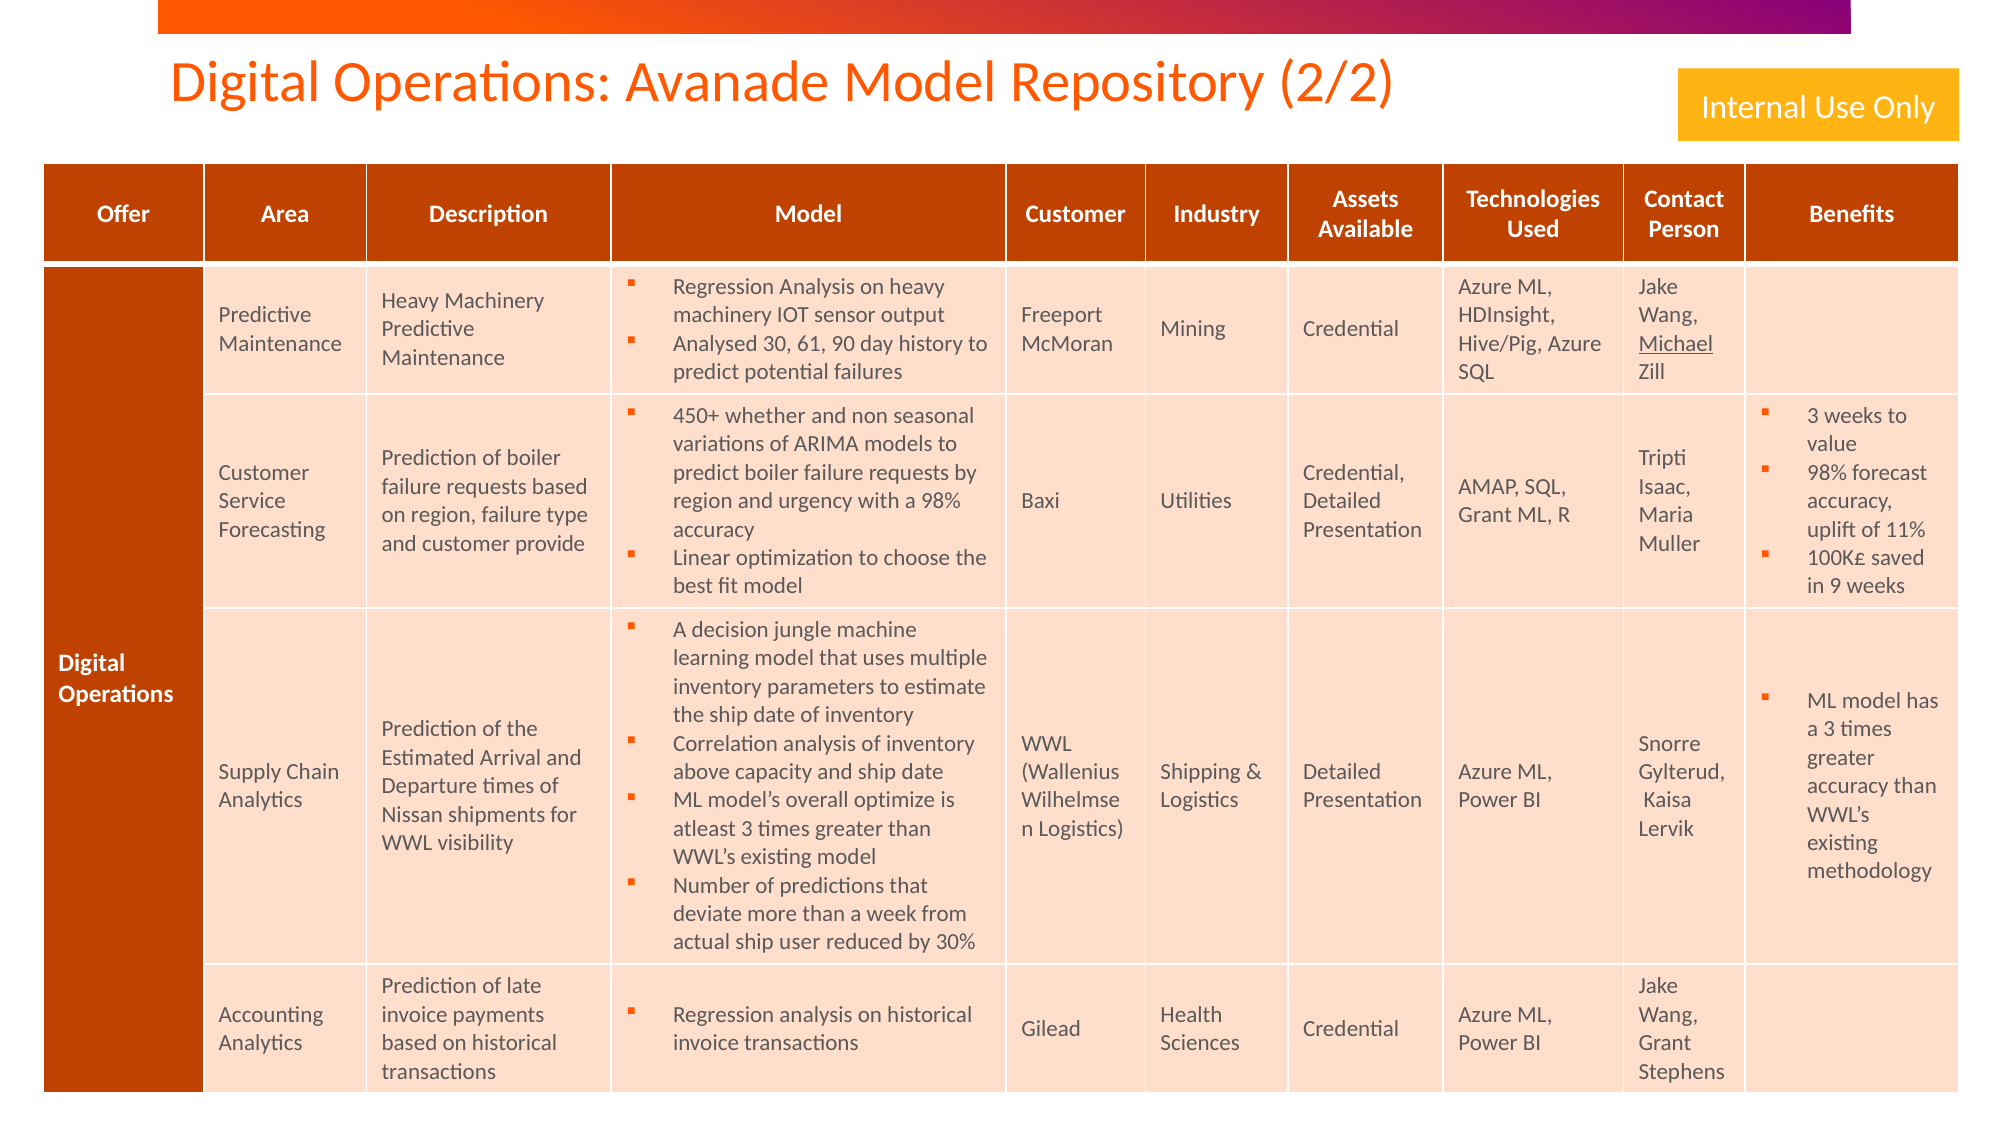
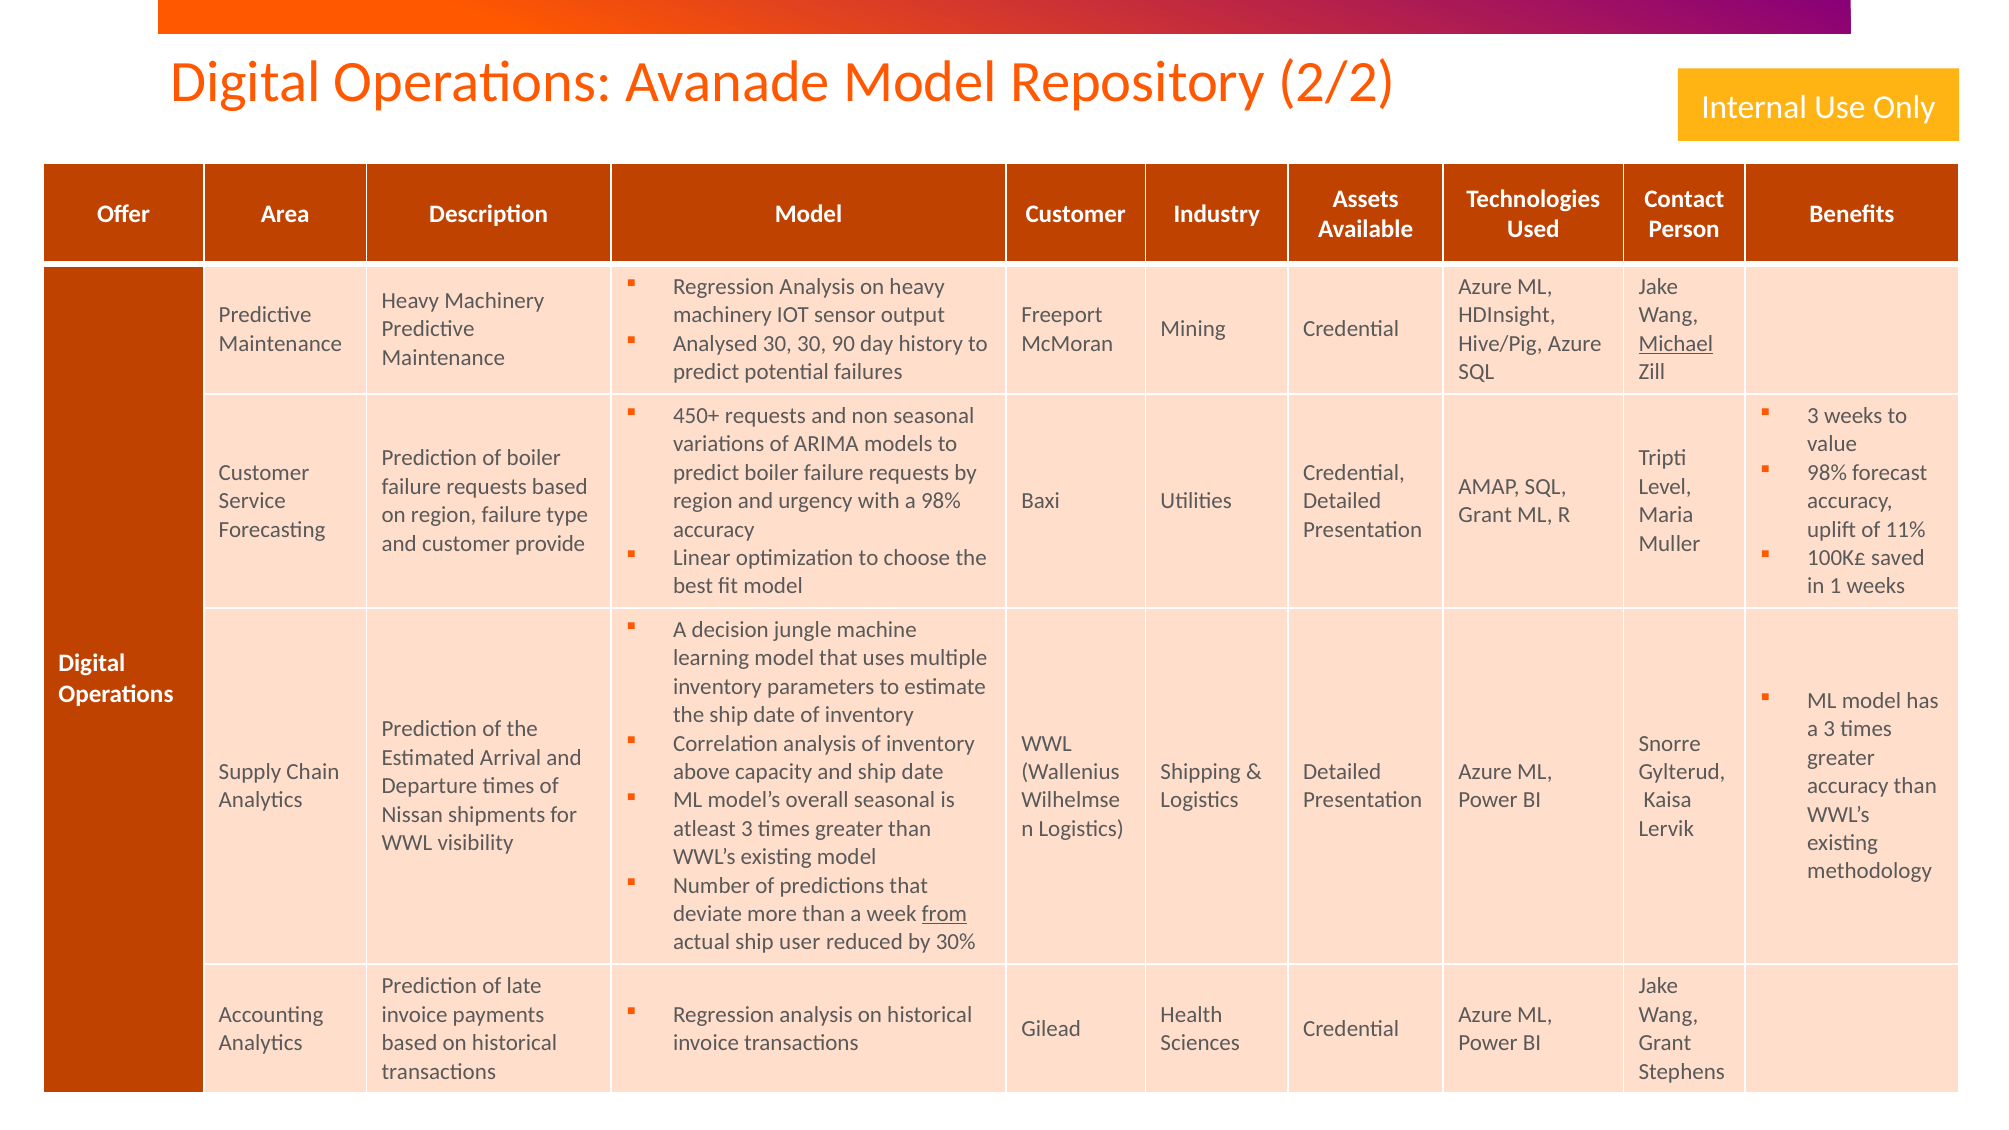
30 61: 61 -> 30 (812, 343)
450+ whether: whether -> requests (765, 416)
Isaac: Isaac -> Level (1665, 487)
9: 9 -> 1 (1836, 586)
overall optimize: optimize -> seasonal (894, 800)
from underline: none -> present (944, 914)
